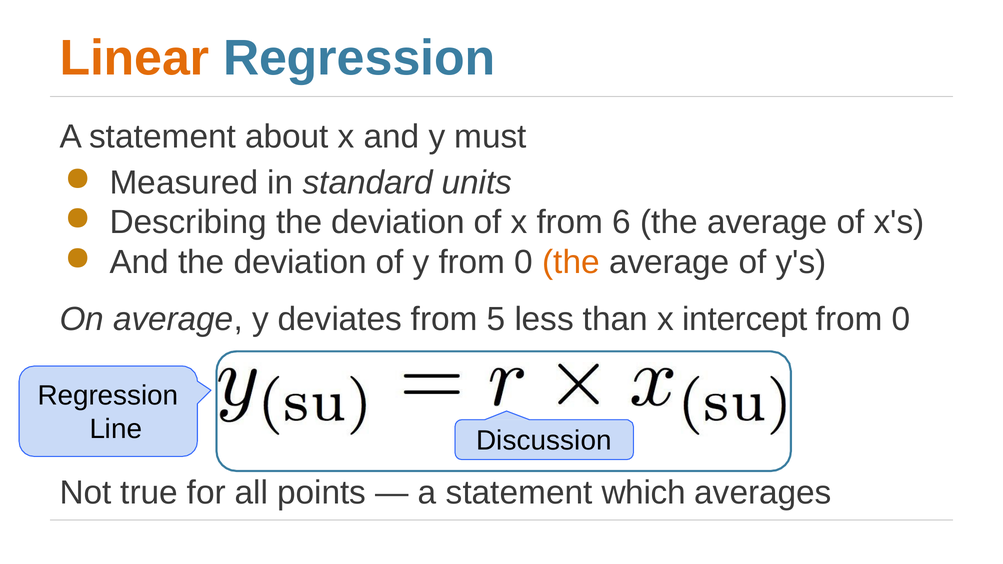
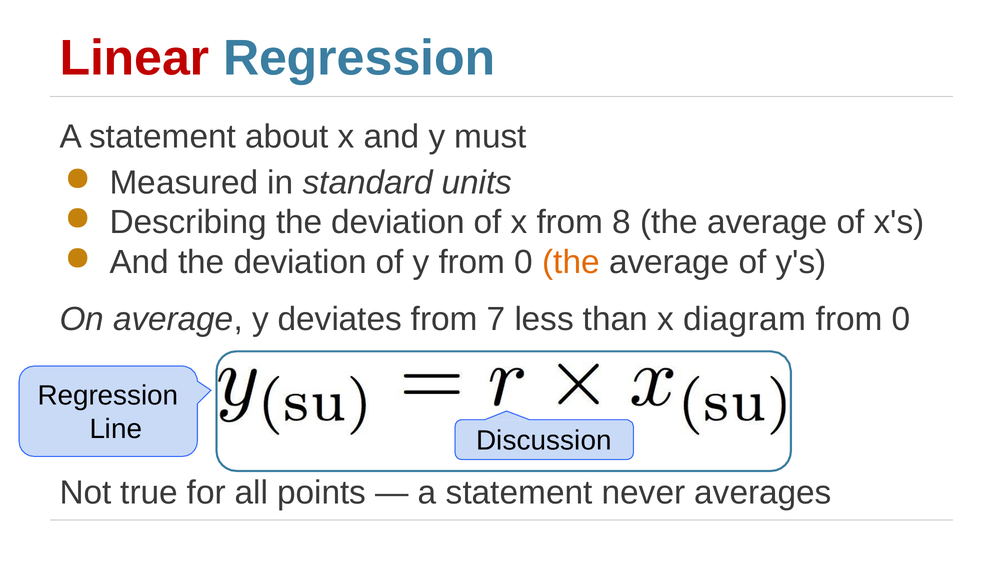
Linear colour: orange -> red (134, 58)
6: 6 -> 8 (622, 222)
5: 5 -> 7 (496, 319)
intercept: intercept -> diagram (745, 319)
which: which -> never (644, 493)
